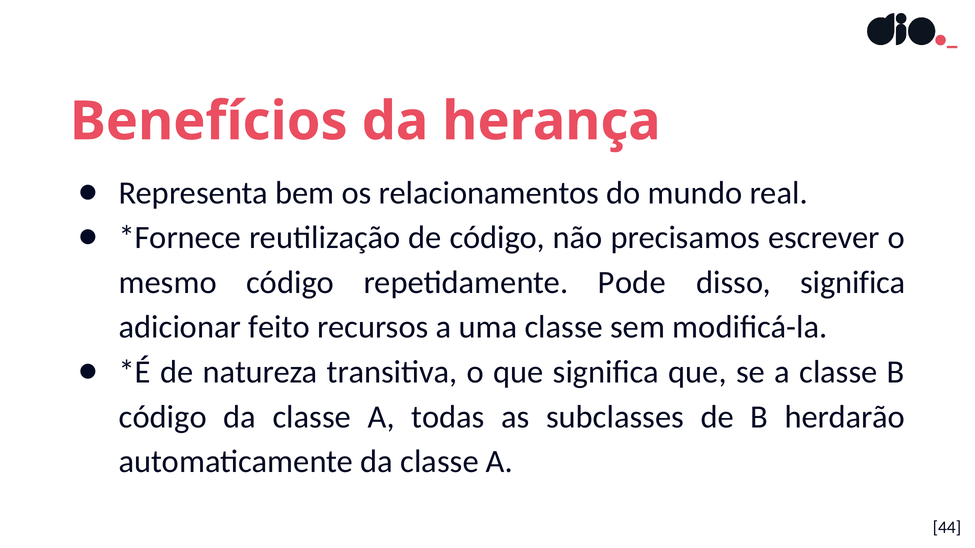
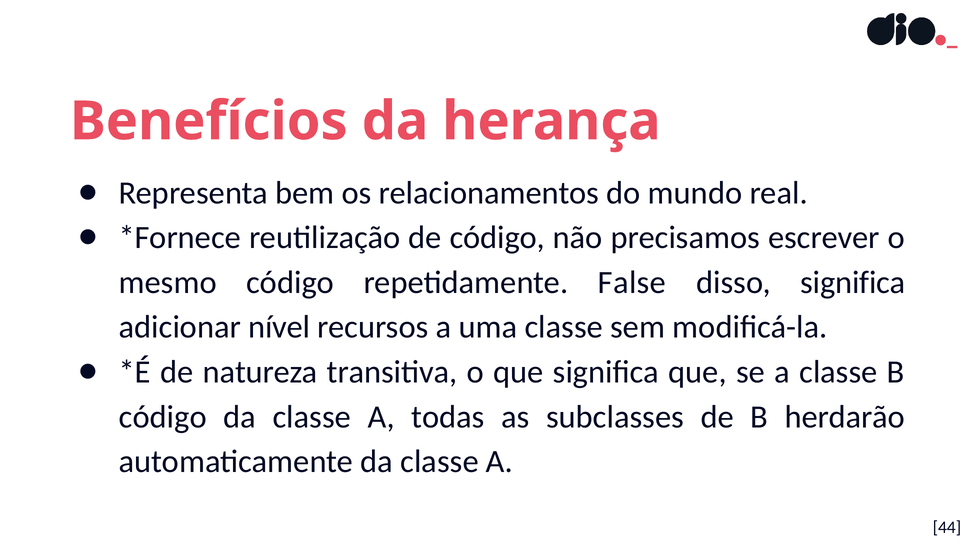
Pode: Pode -> False (632, 283)
feito: feito -> nível (279, 327)
